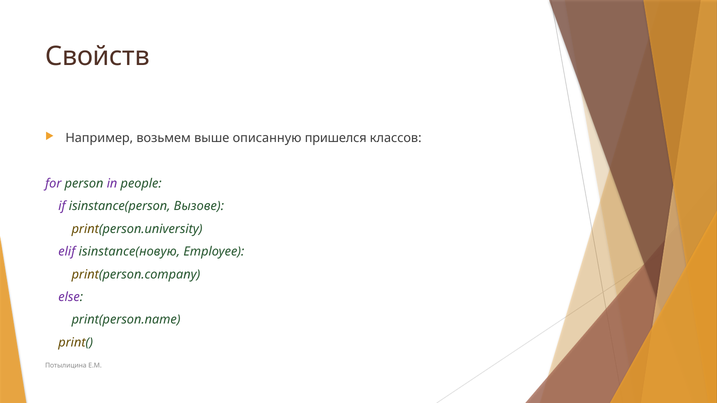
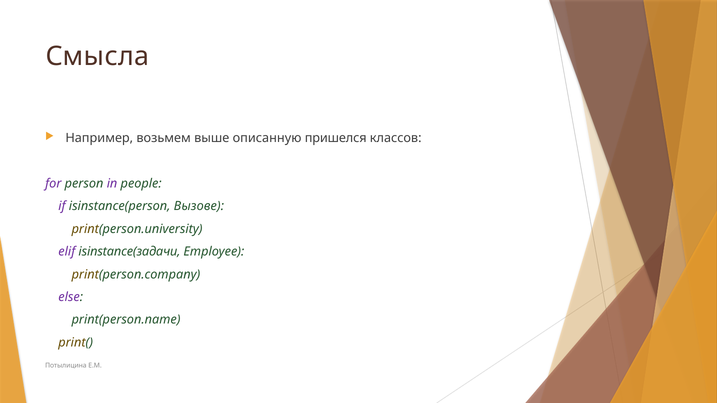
Свойств: Свойств -> Смысла (97, 57)
isinstance(новую: isinstance(новую -> isinstance(задачи (129, 252)
